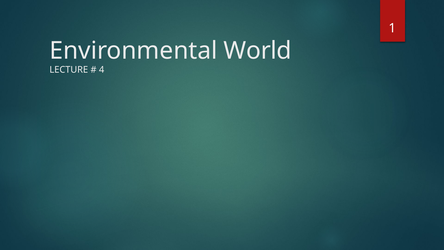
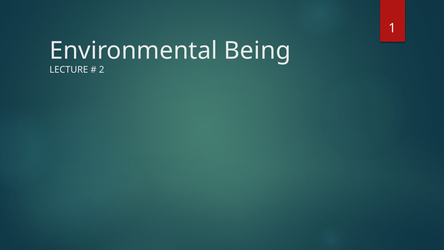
World: World -> Being (257, 51)
4: 4 -> 2 (102, 70)
